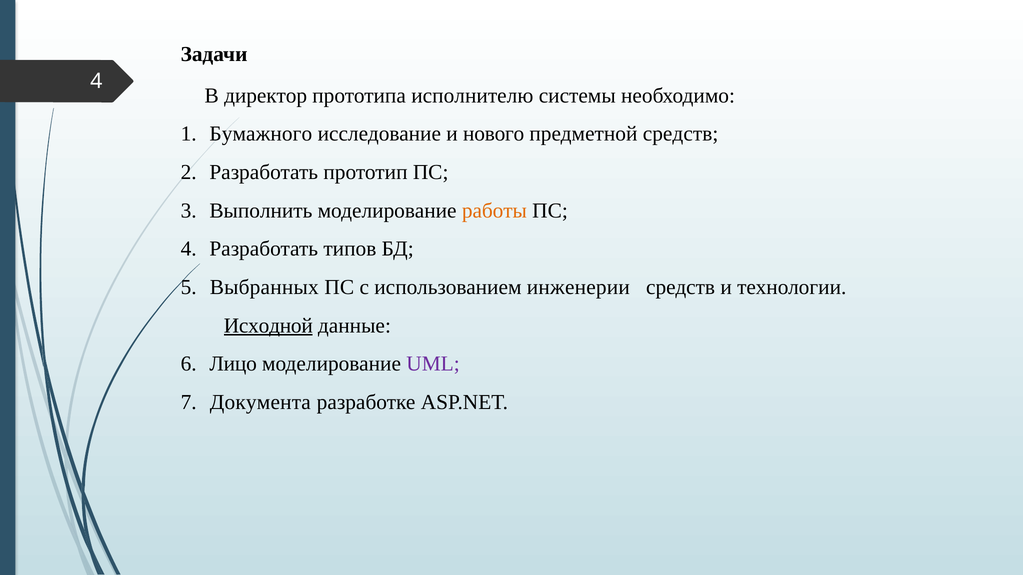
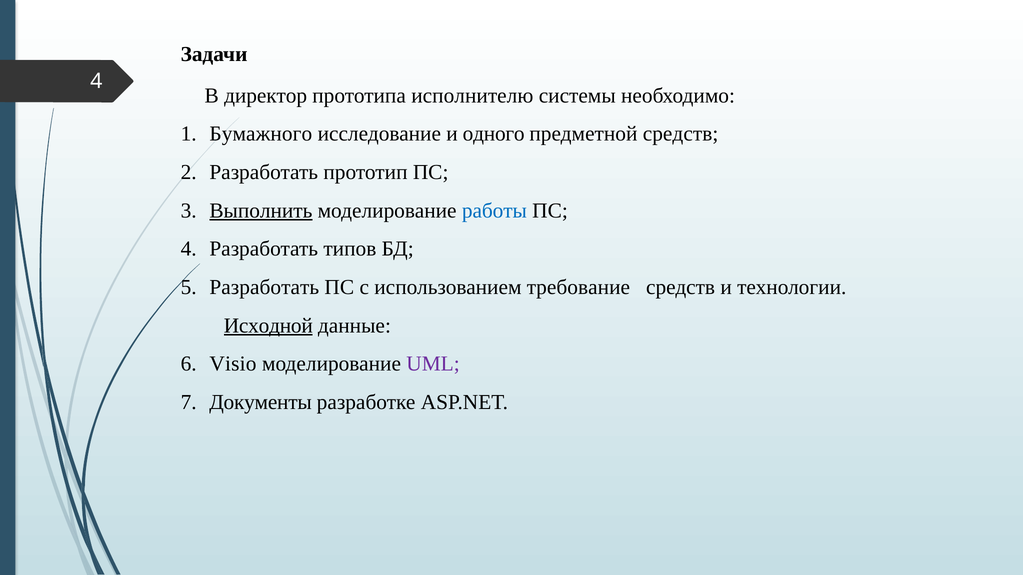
нового: нового -> одного (494, 134)
Выполнить underline: none -> present (261, 211)
работы colour: orange -> blue (494, 211)
Выбранных: Выбранных -> Разработать (264, 288)
инженерии: инженерии -> требование (578, 288)
Лицо: Лицо -> Visio (233, 364)
Документа: Документа -> Документы (260, 403)
